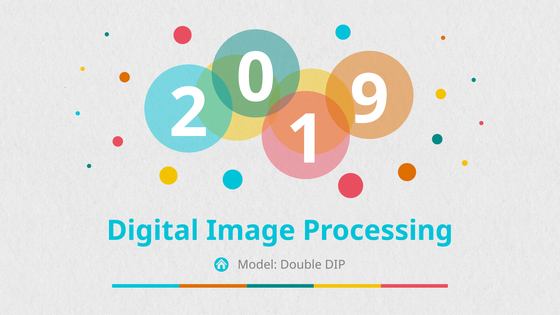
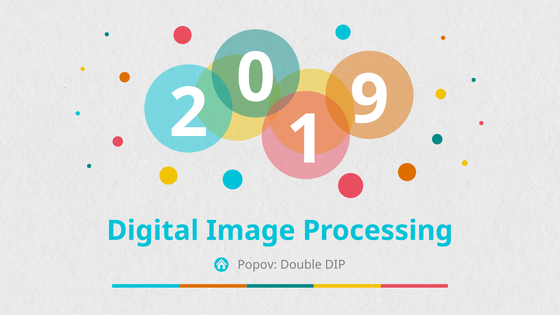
Model: Model -> Popov (257, 265)
